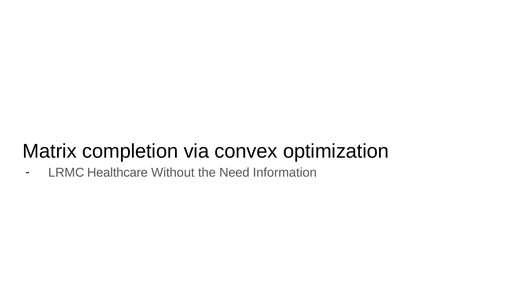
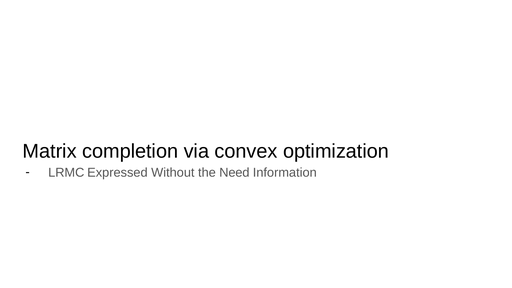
Healthcare: Healthcare -> Expressed (117, 173)
